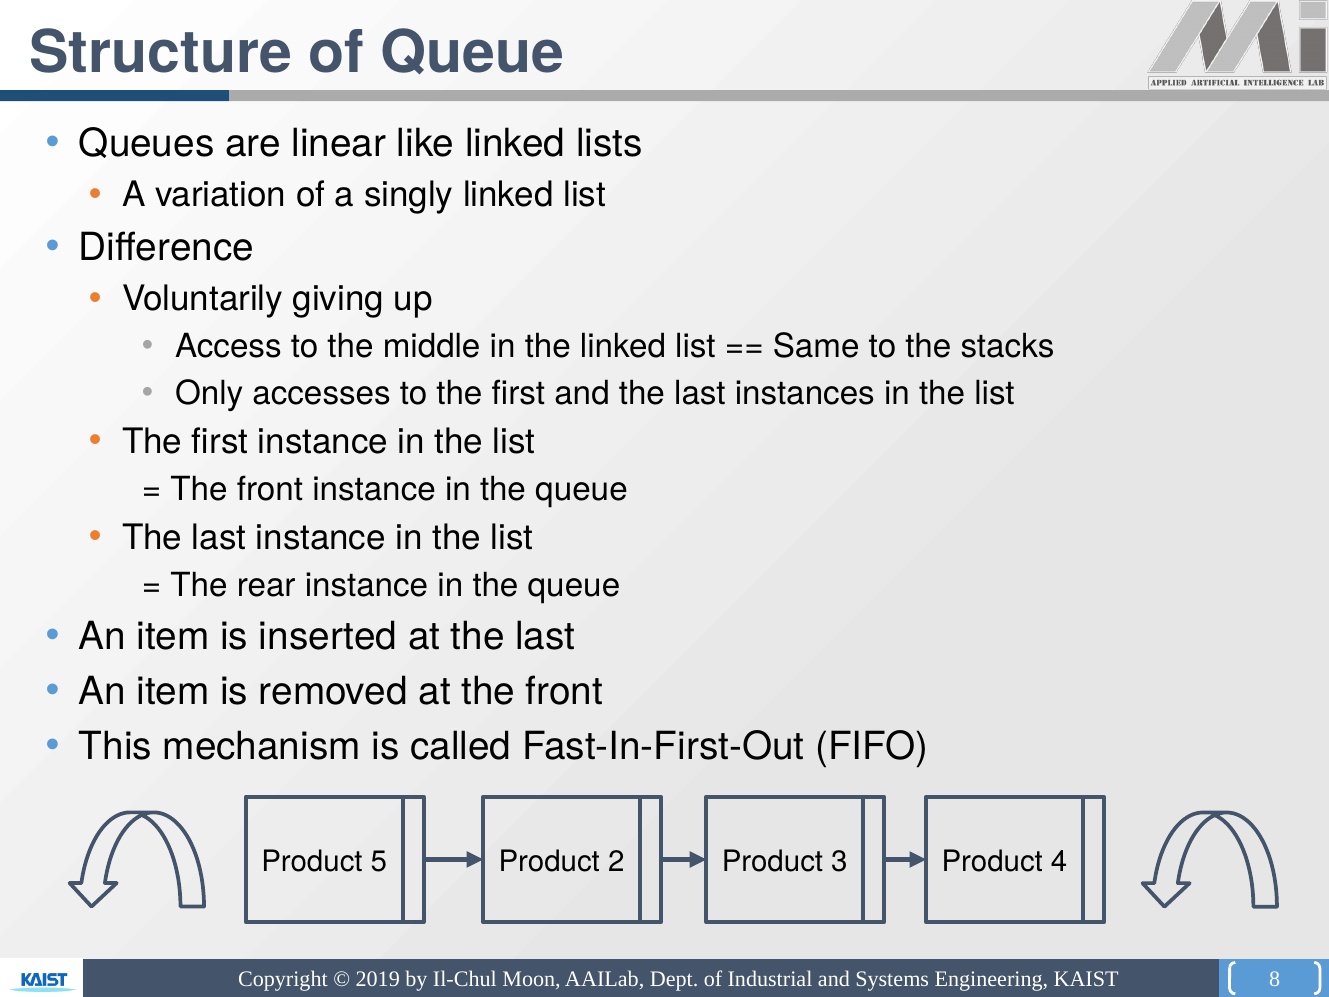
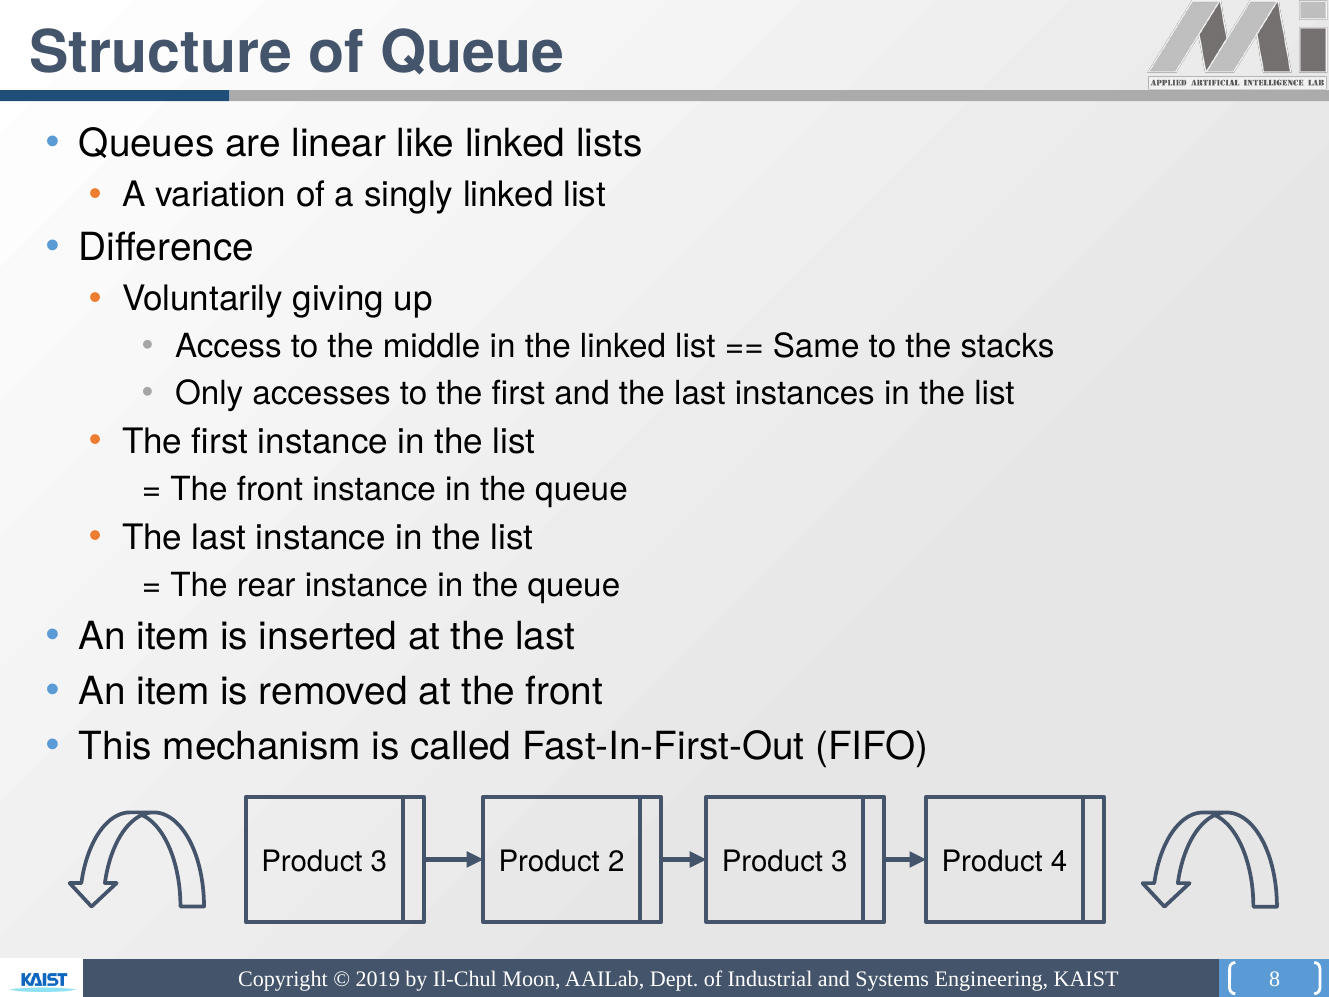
5: 5 -> 3 (379, 861)
